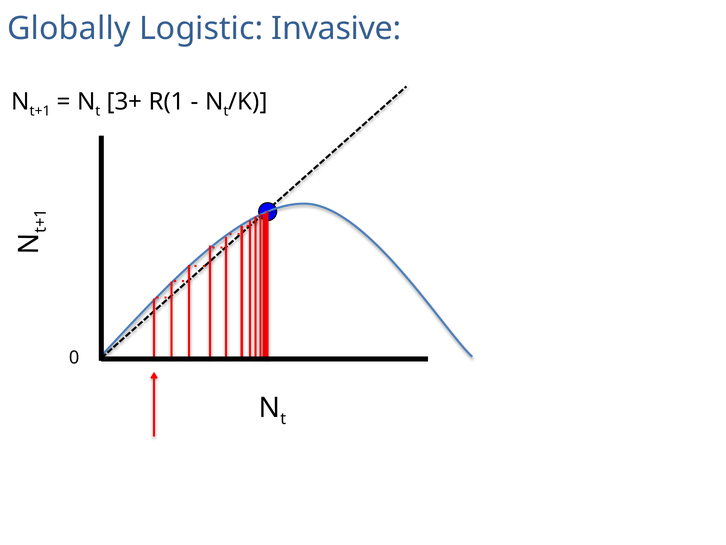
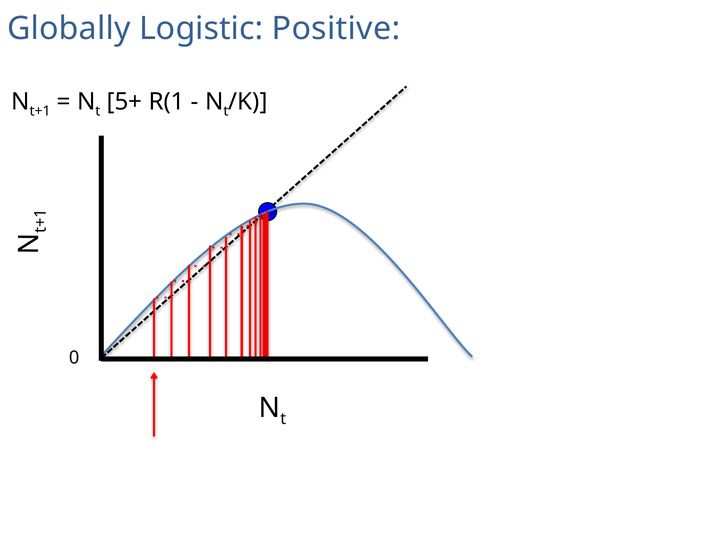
Invasive: Invasive -> Positive (336, 29)
3+: 3+ -> 5+ (124, 102)
